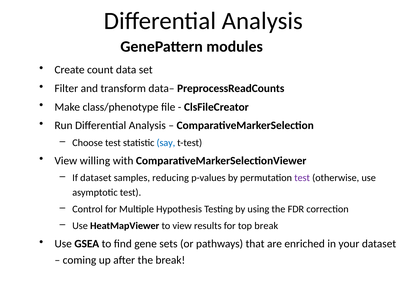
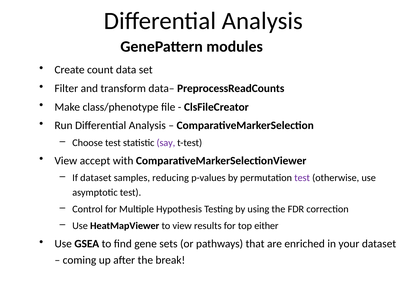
say colour: blue -> purple (166, 143)
willing: willing -> accept (95, 161)
top break: break -> either (266, 226)
